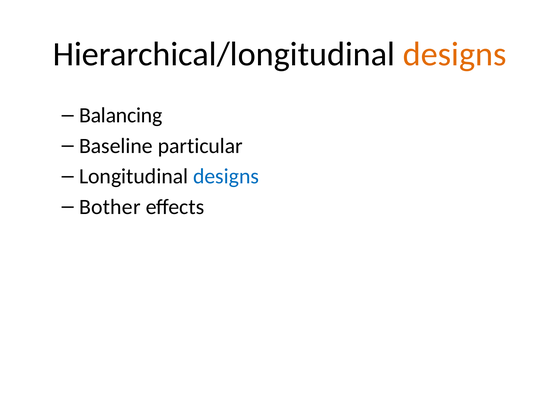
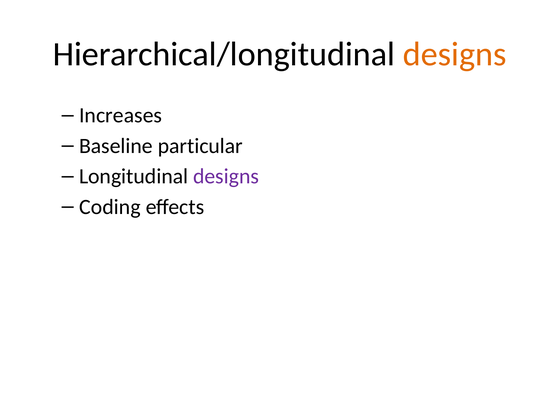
Balancing: Balancing -> Increases (121, 115)
designs colour: blue -> purple (226, 176)
Bother: Bother -> Coding (110, 207)
